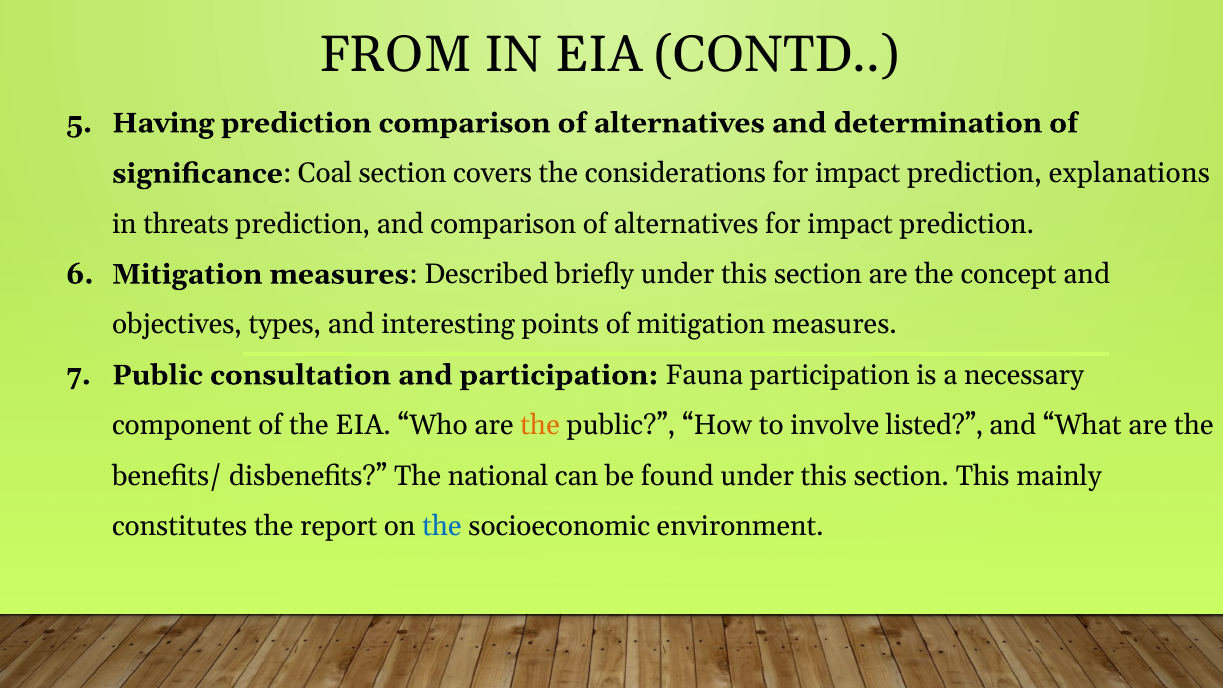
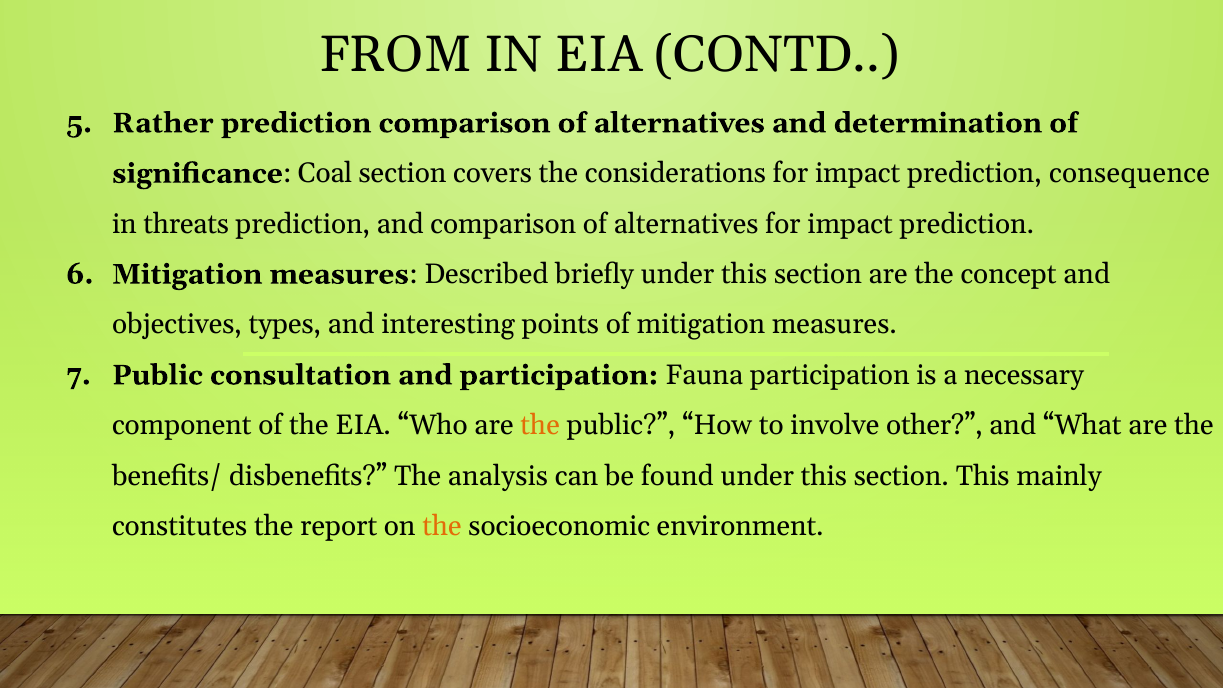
Having: Having -> Rather (163, 123)
explanations: explanations -> consequence (1129, 173)
listed: listed -> other (935, 426)
national: national -> analysis (498, 476)
the colour: blue -> orange (442, 526)
